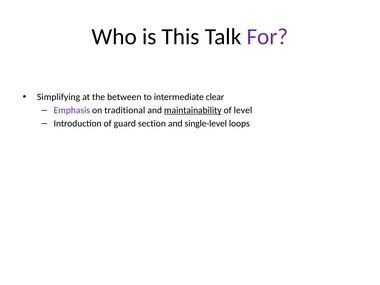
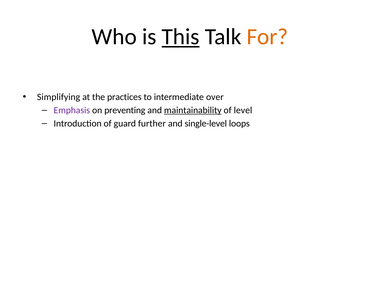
This underline: none -> present (181, 37)
For colour: purple -> orange (267, 37)
between: between -> practices (124, 97)
clear: clear -> over (215, 97)
traditional: traditional -> preventing (125, 110)
section: section -> further (152, 124)
